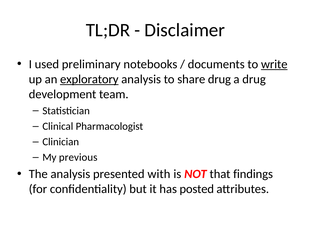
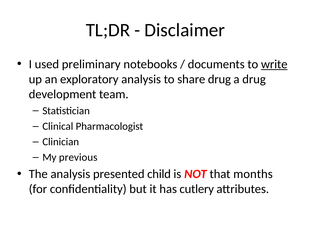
exploratory underline: present -> none (89, 79)
with: with -> child (159, 174)
findings: findings -> months (253, 174)
posted: posted -> cutlery (197, 189)
